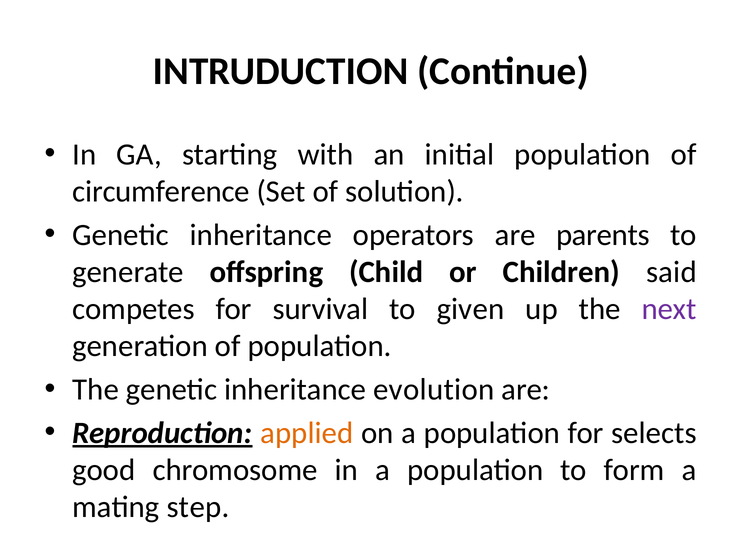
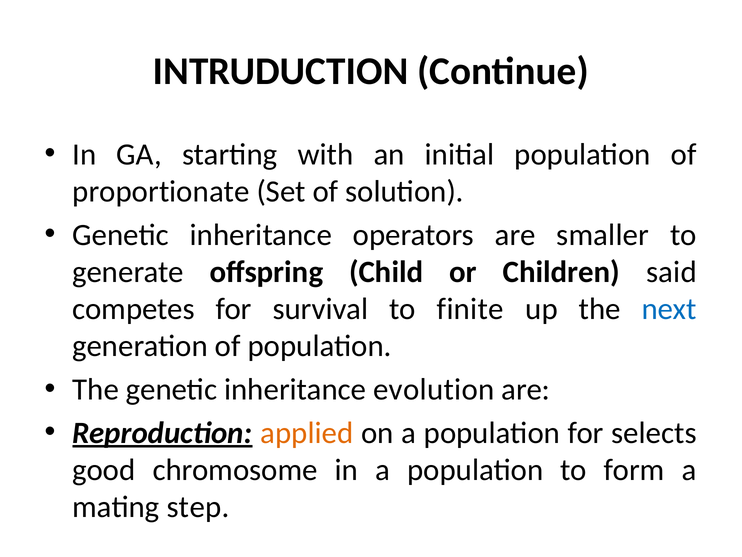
circumference: circumference -> proportionate (161, 191)
parents: parents -> smaller (603, 235)
given: given -> finite (470, 309)
next colour: purple -> blue (669, 309)
